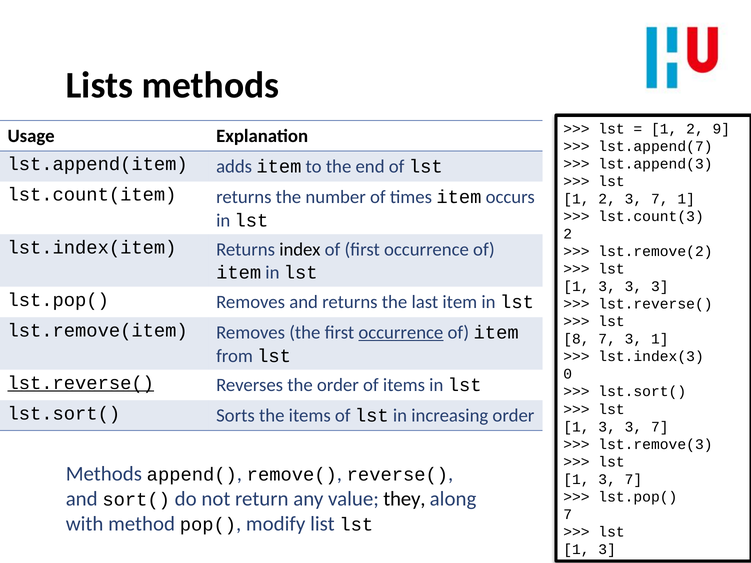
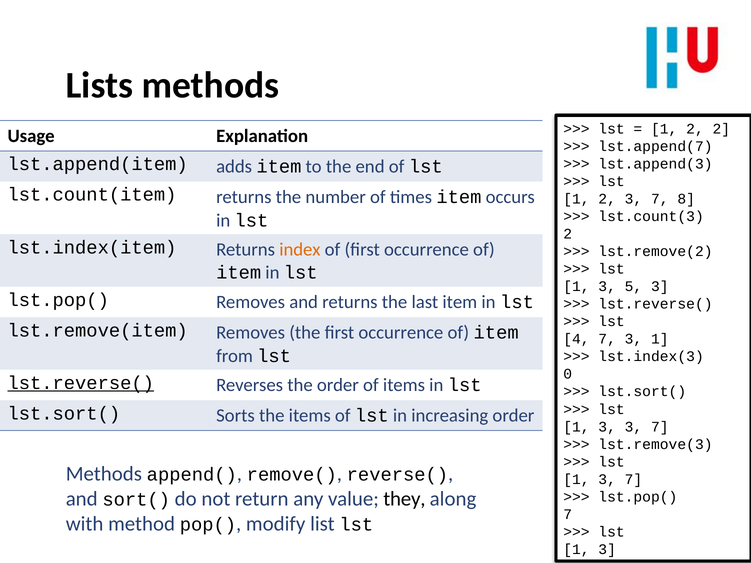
2 9: 9 -> 2 (721, 129)
7 1: 1 -> 8 (686, 199)
index colour: black -> orange (300, 250)
3: 3 -> 5 (634, 287)
occurrence underline: present -> none (401, 333)
8: 8 -> 4 (576, 339)
